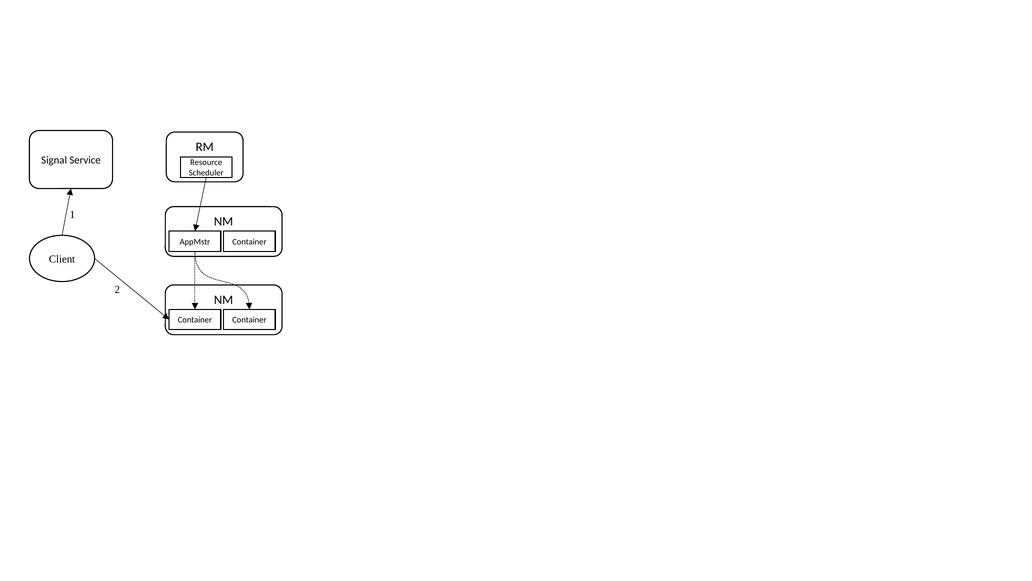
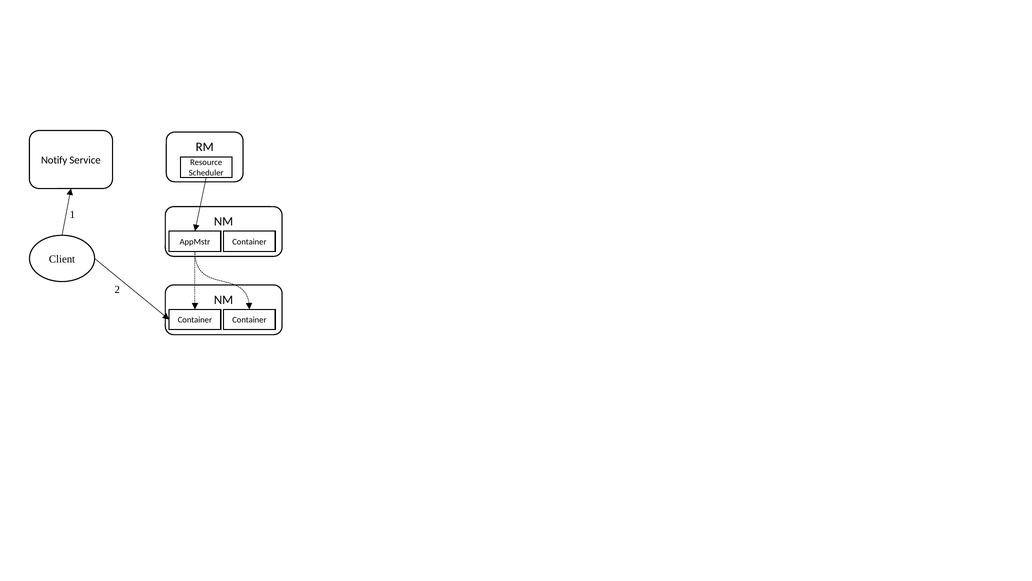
Signal: Signal -> Notify (54, 160)
